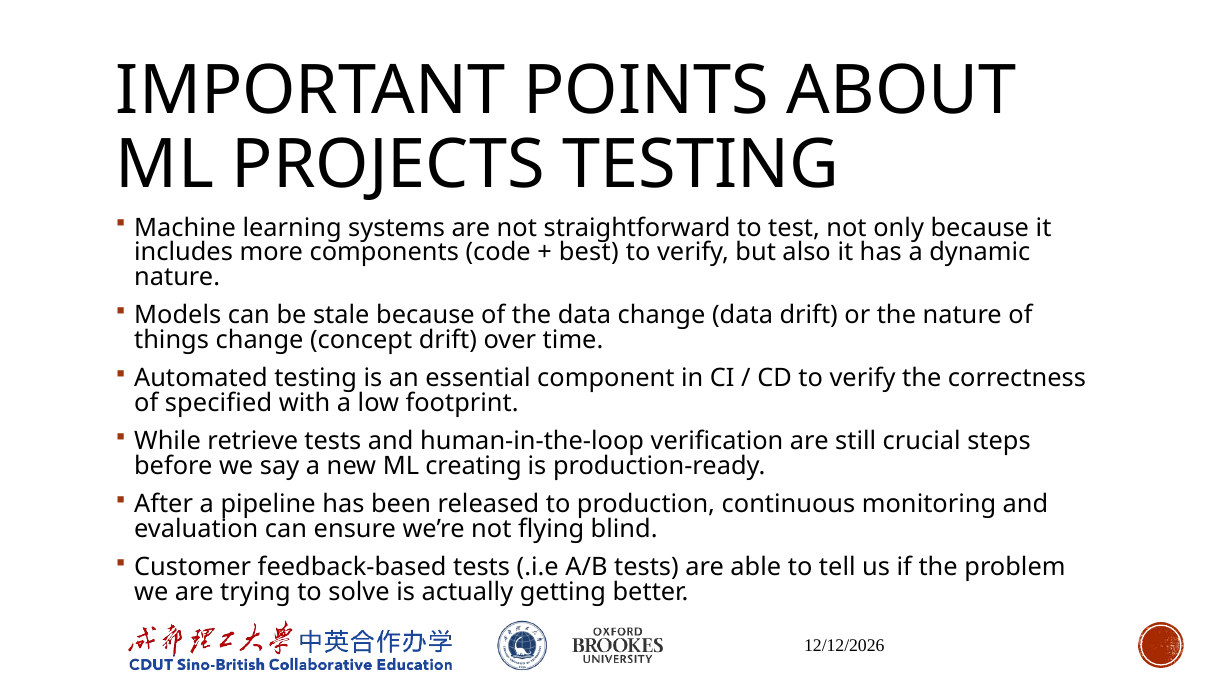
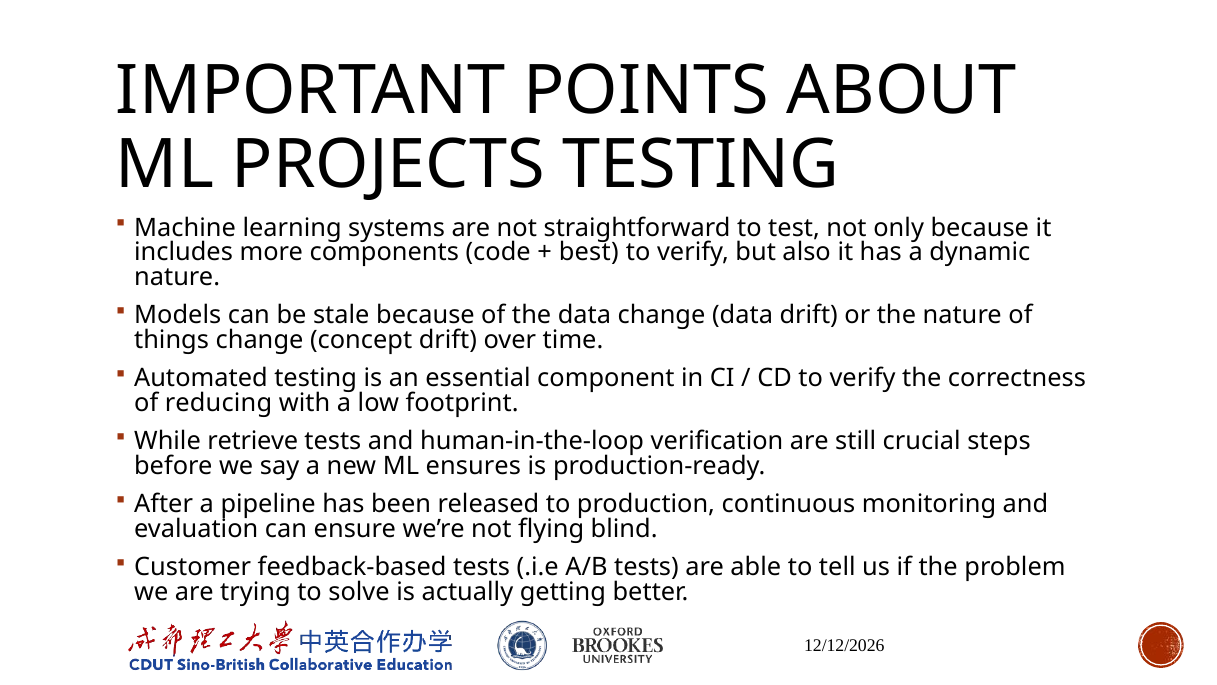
specified: specified -> reducing (218, 403)
creating: creating -> ensures (473, 466)
